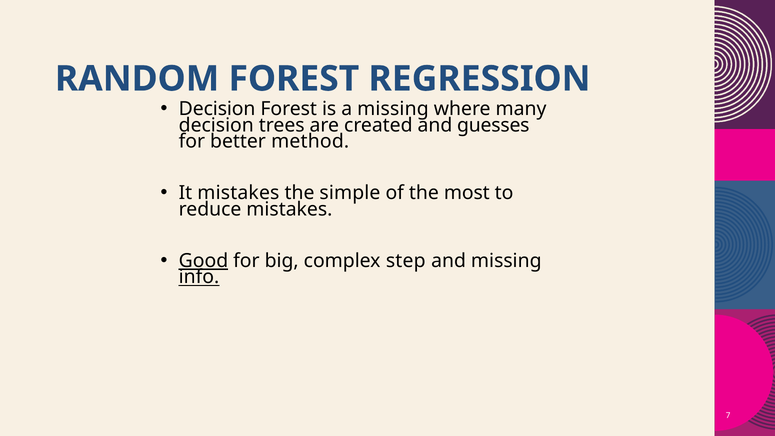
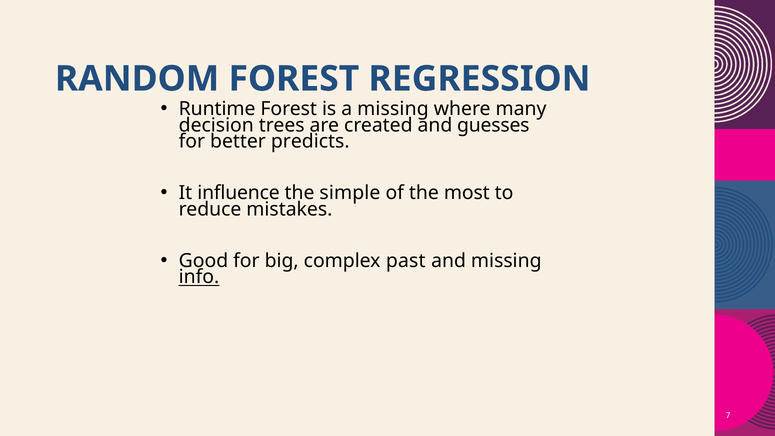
Decision: Decision -> Runtime (217, 109)
method: method -> predicts (310, 141)
It mistakes: mistakes -> influence (239, 193)
Good underline: present -> none (203, 261)
step: step -> past (406, 261)
